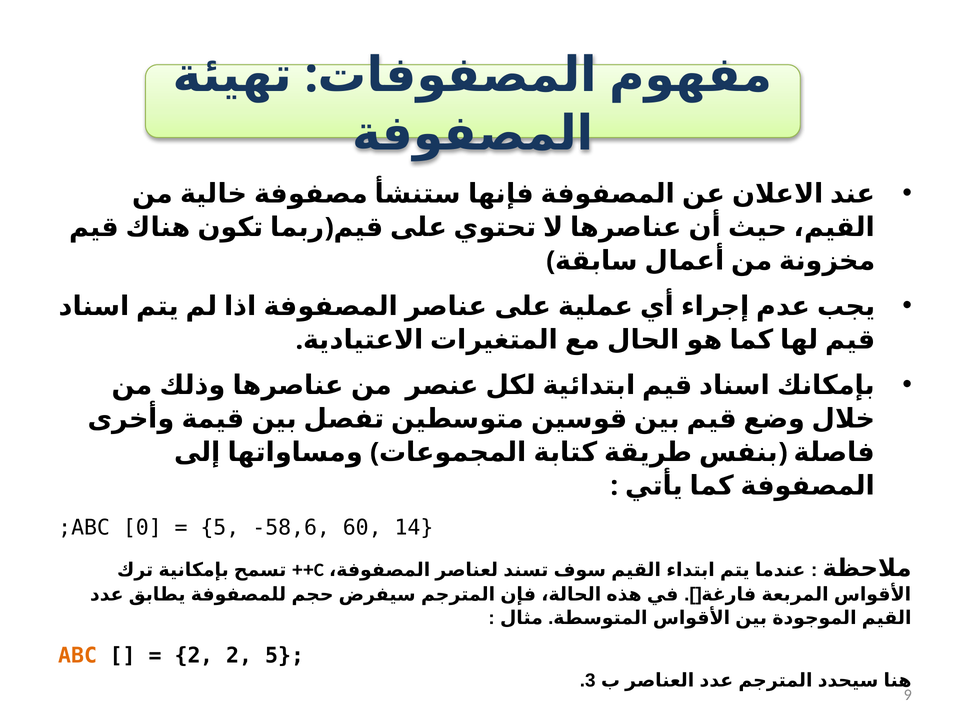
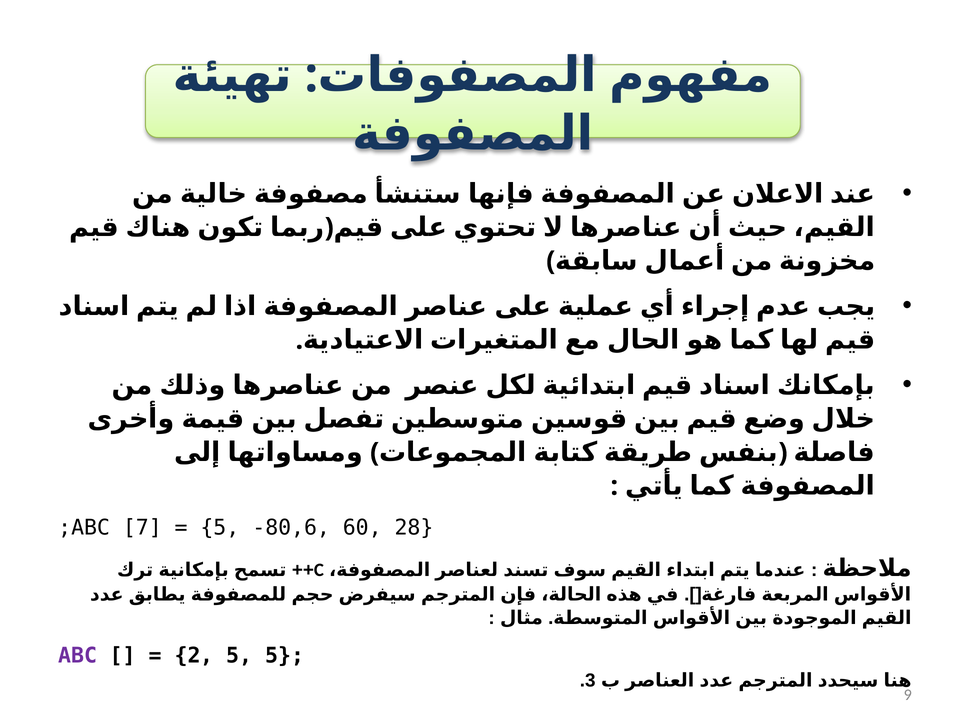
0: 0 -> 7 (142, 527)
-58,6: -58,6 -> -80,6 (291, 527)
14: 14 -> 28 (414, 527)
ABC colour: orange -> purple (78, 655)
2 2: 2 -> 5 (239, 655)
